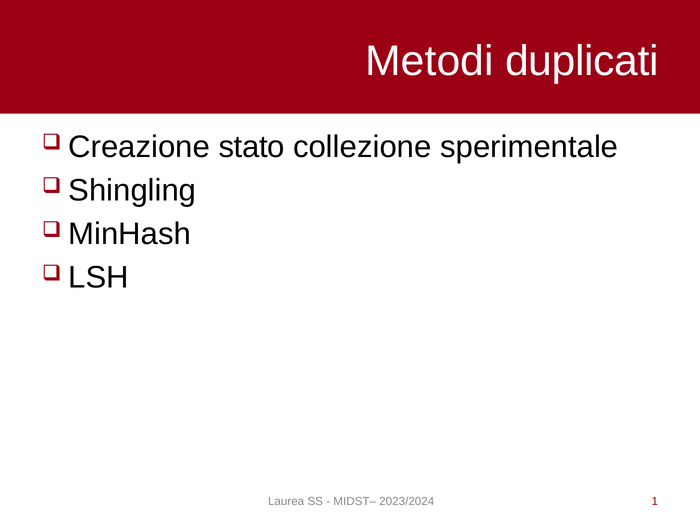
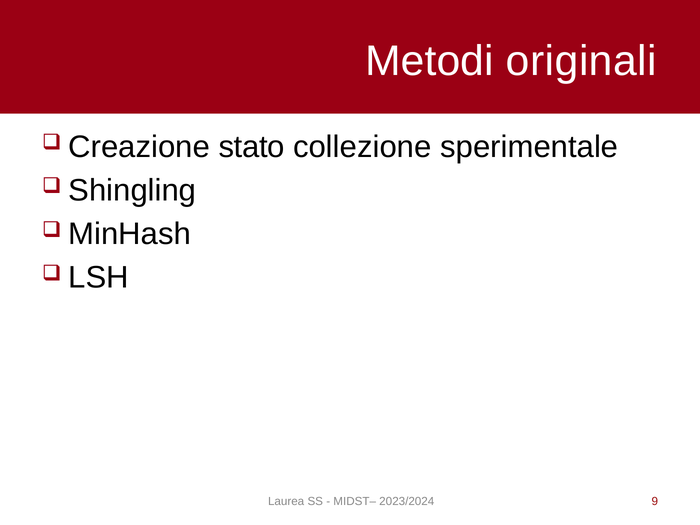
duplicati: duplicati -> originali (581, 61)
1: 1 -> 9 (655, 501)
